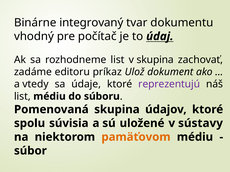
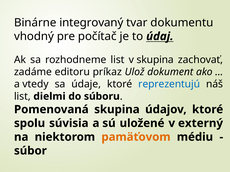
reprezentujú colour: purple -> blue (169, 84)
list médiu: médiu -> dielmi (49, 97)
sústavy: sústavy -> externý (201, 124)
